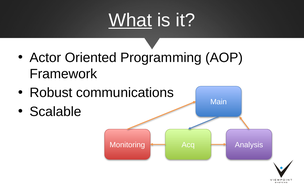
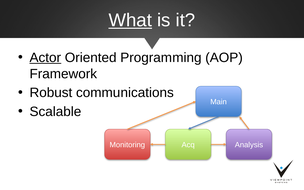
Actor underline: none -> present (45, 58)
